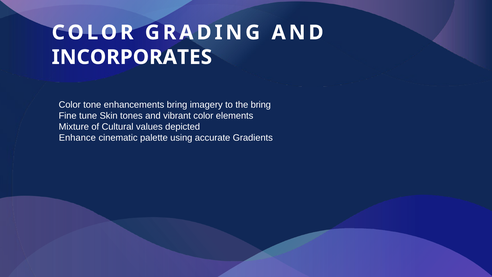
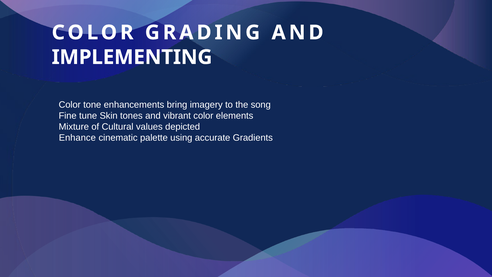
INCORPORATES: INCORPORATES -> IMPLEMENTING (132, 57)
the bring: bring -> song (261, 105)
